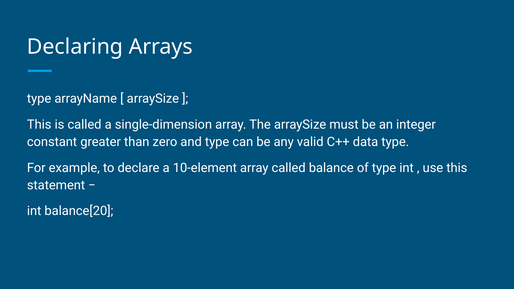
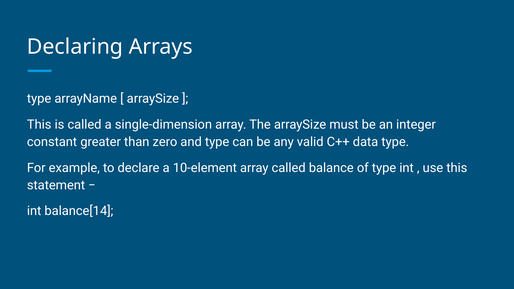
balance[20: balance[20 -> balance[14 (79, 211)
